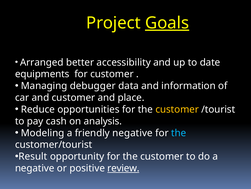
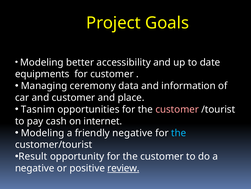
Goals underline: present -> none (167, 23)
Arranged: Arranged -> Modeling (42, 62)
debugger: debugger -> ceremony (93, 86)
Reduce: Reduce -> Tasnim (38, 109)
customer colour: yellow -> pink (177, 109)
analysis: analysis -> internet (103, 121)
